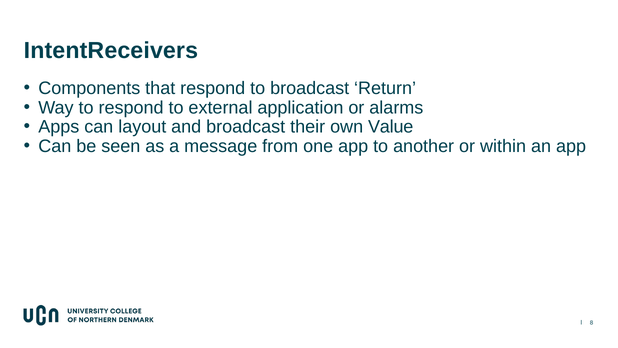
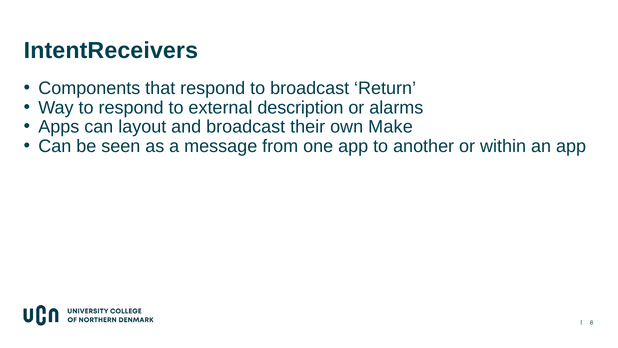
application: application -> description (300, 108)
Value: Value -> Make (391, 127)
